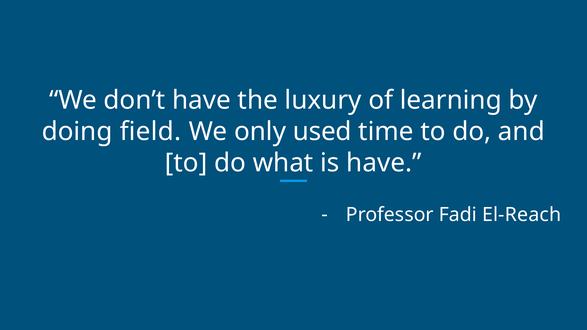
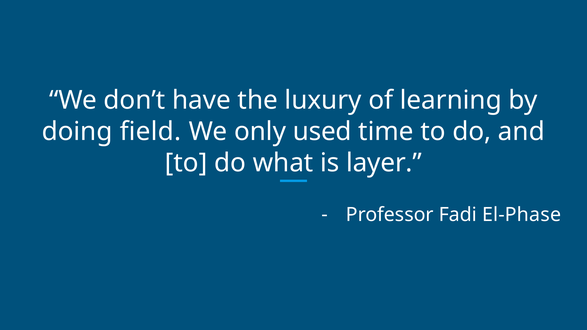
is have: have -> layer (384, 163)
El-Reach: El-Reach -> El-Phase (522, 215)
